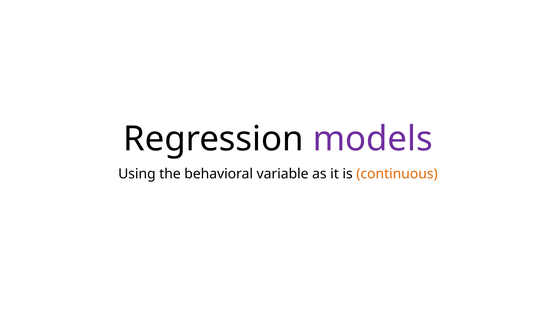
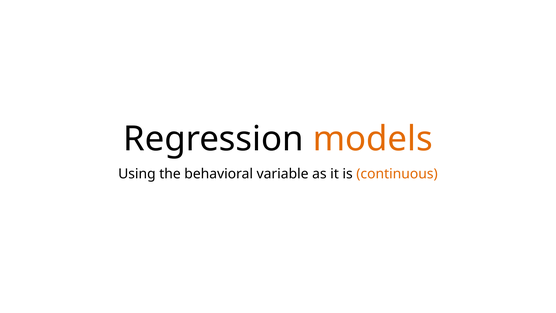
models colour: purple -> orange (373, 139)
